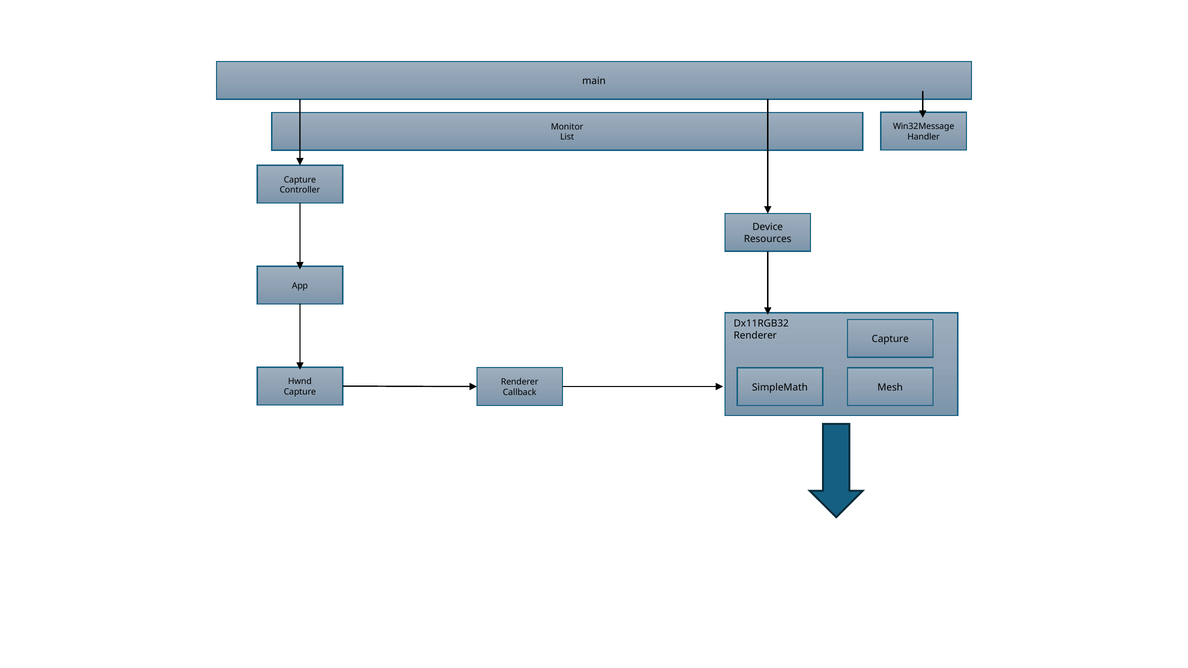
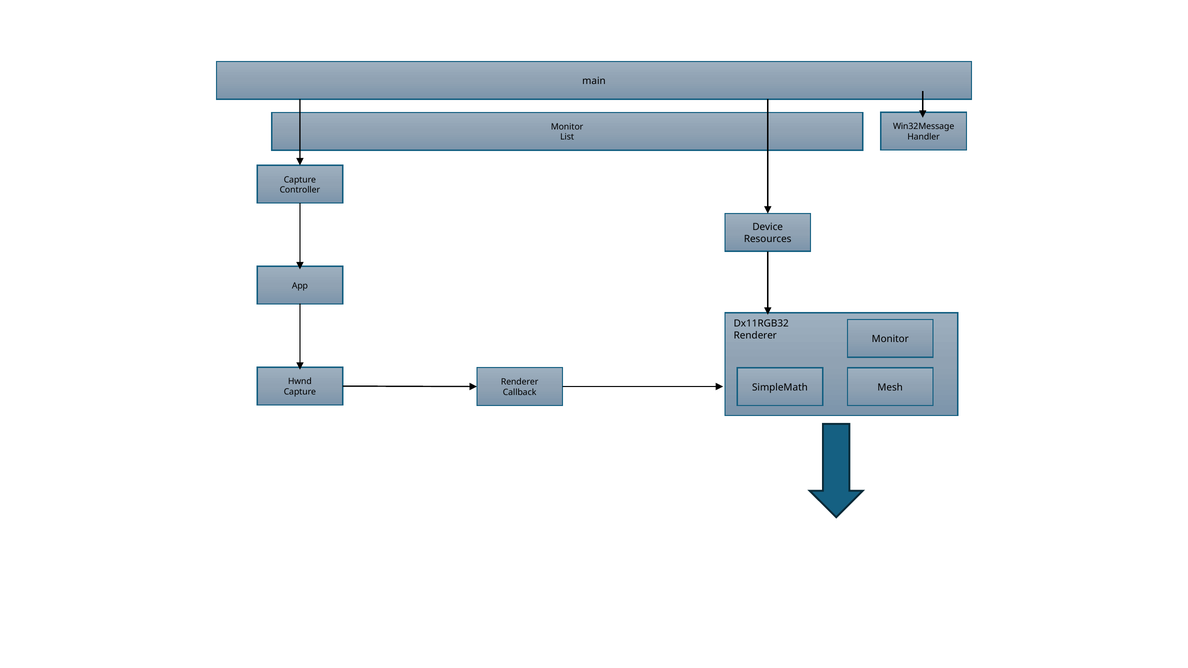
Capture: Capture -> Monitor (890, 339)
